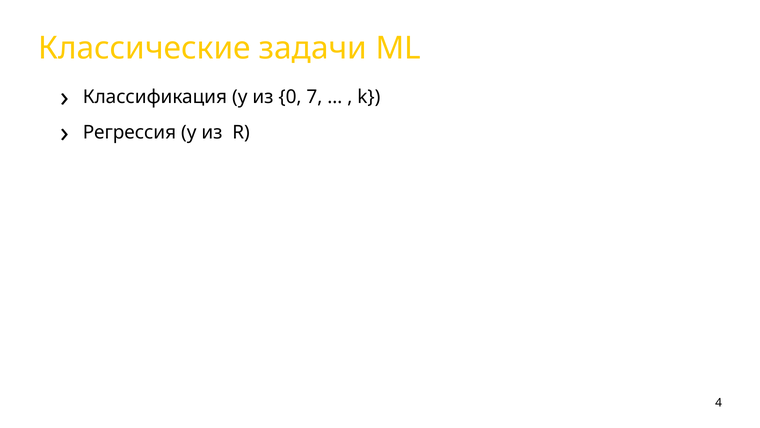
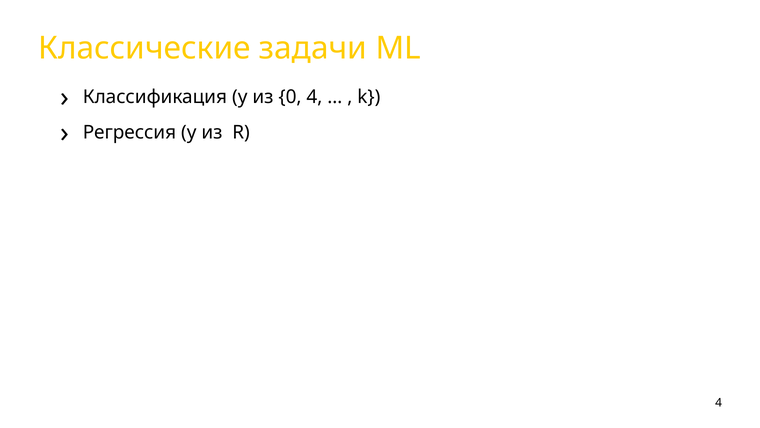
0 7: 7 -> 4 (314, 97)
